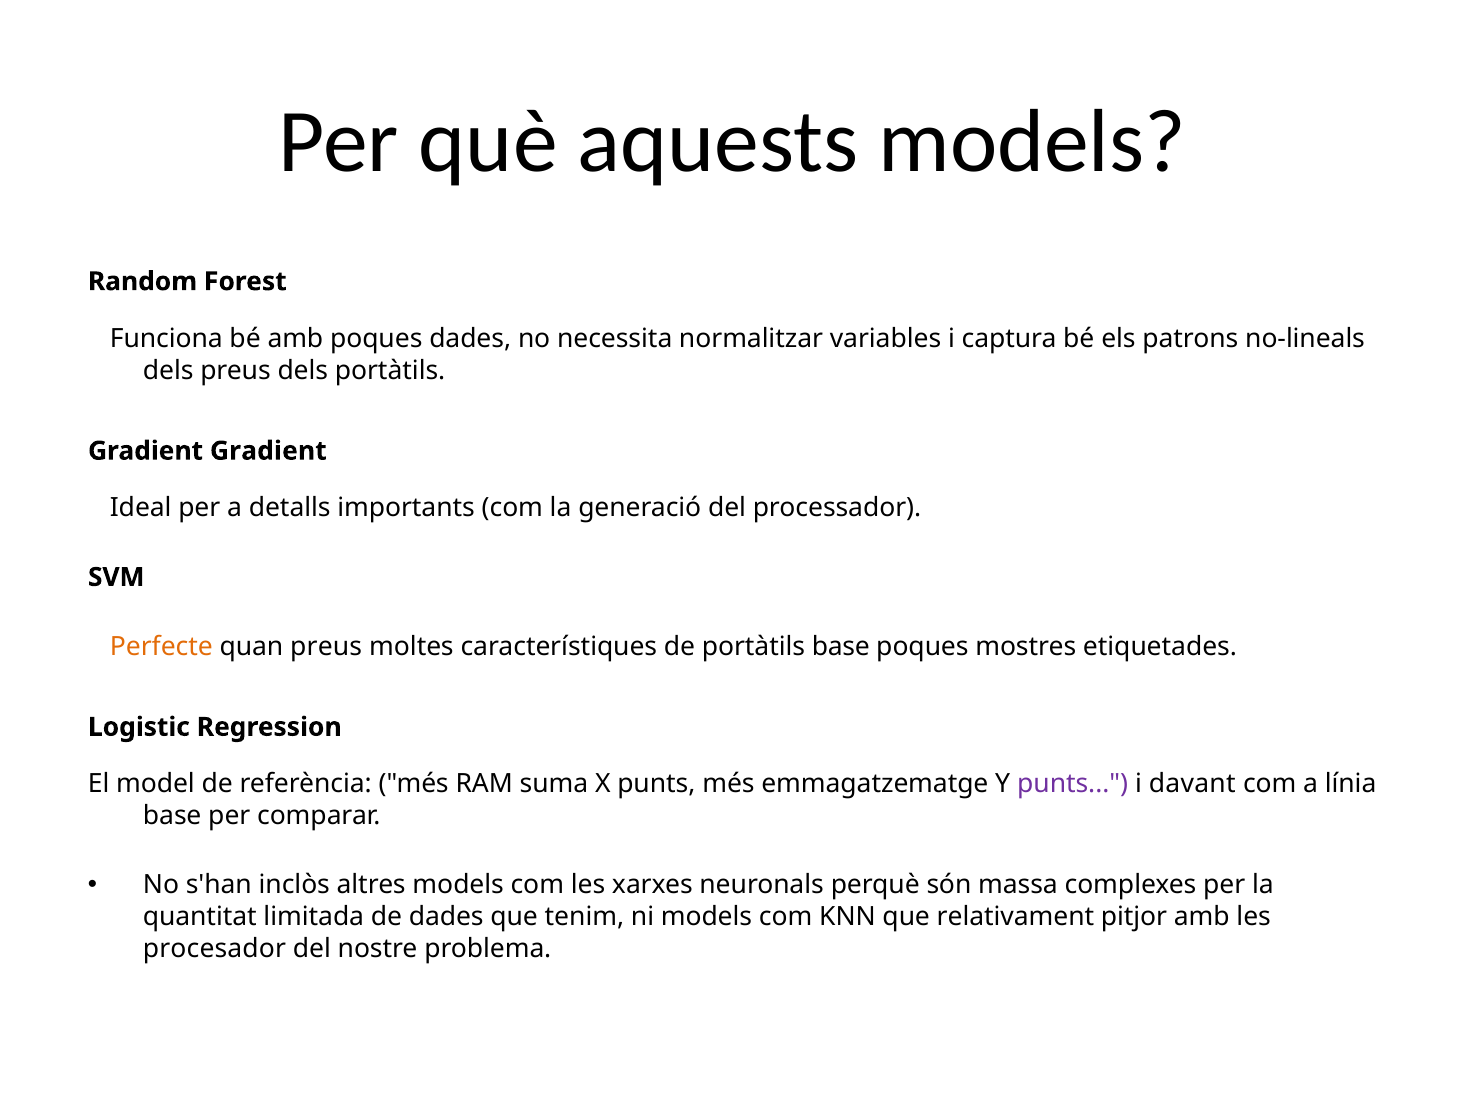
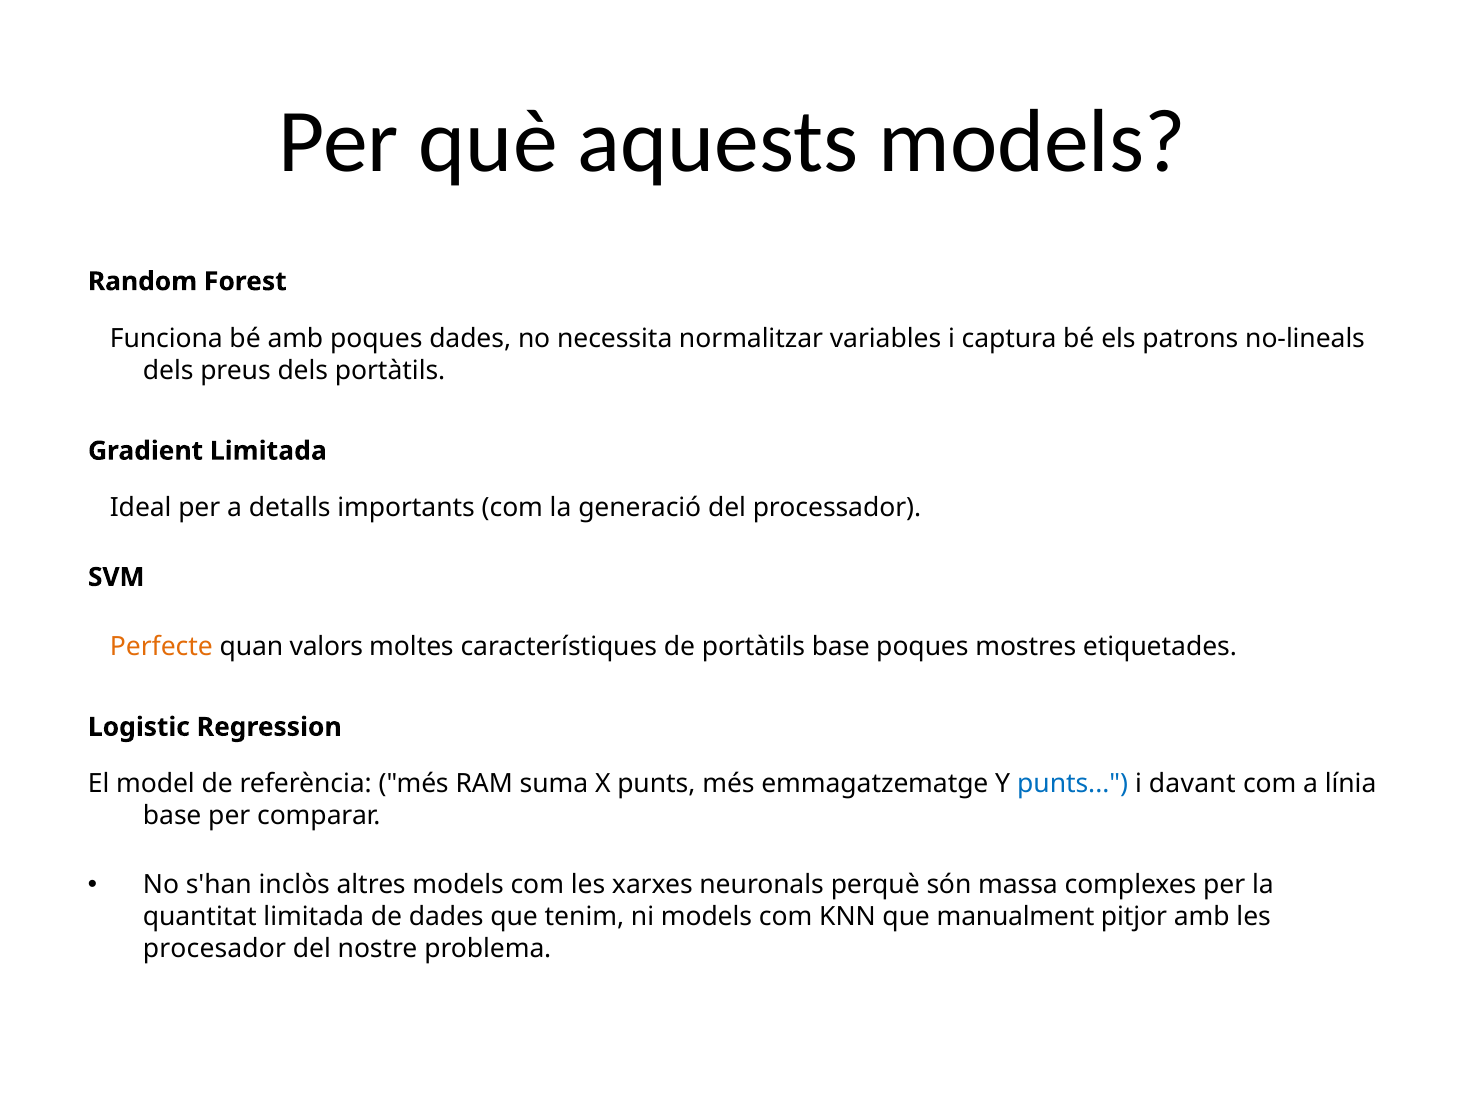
Gradient Gradient: Gradient -> Limitada (268, 451)
quan preus: preus -> valors (326, 647)
punts colour: purple -> blue (1073, 784)
relativament: relativament -> manualment (1016, 917)
